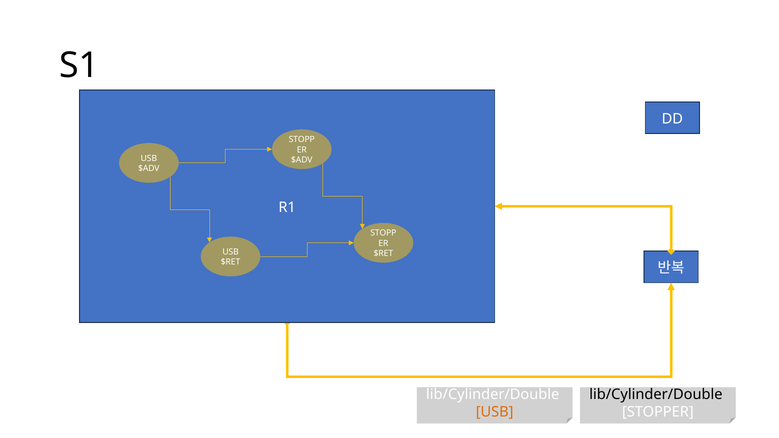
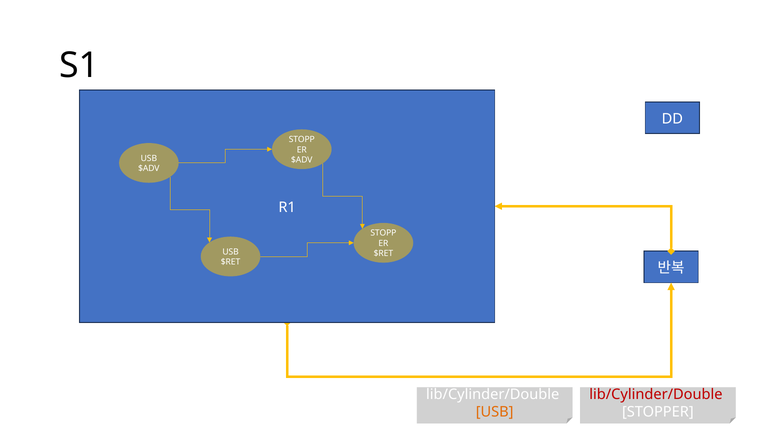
lib/Cylinder/Double colour: black -> red (656, 395)
